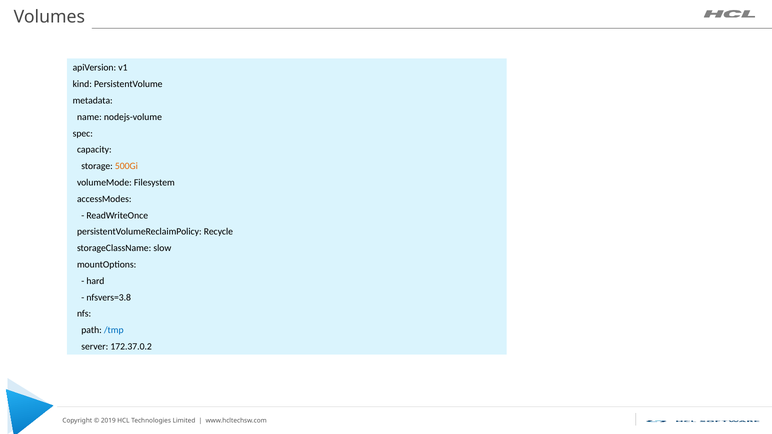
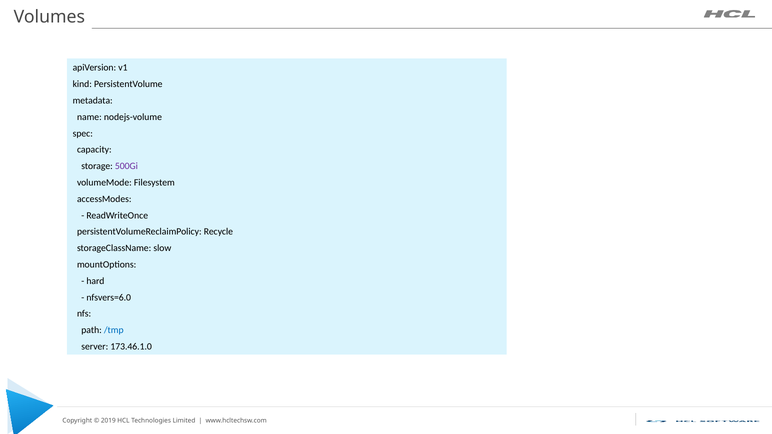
500Gi colour: orange -> purple (126, 166)
nfsvers=3.8: nfsvers=3.8 -> nfsvers=6.0 (109, 298)
172.37.0.2: 172.37.0.2 -> 173.46.1.0 (131, 347)
